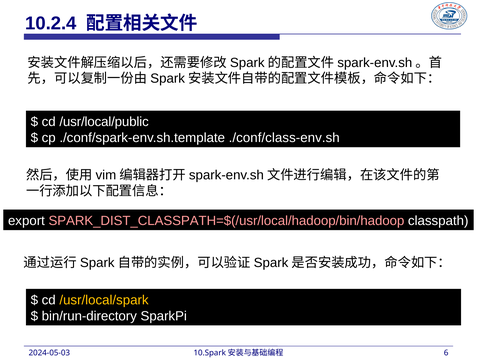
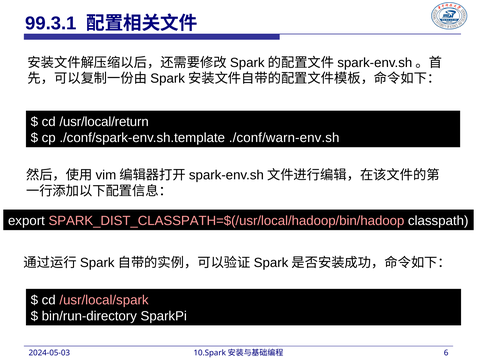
10.2.4: 10.2.4 -> 99.3.1 (51, 23)
/usr/local/public: /usr/local/public -> /usr/local/return (104, 122)
./conf/class-env.sh: ./conf/class-env.sh -> ./conf/warn-env.sh (284, 138)
/usr/local/spark colour: yellow -> pink (104, 300)
